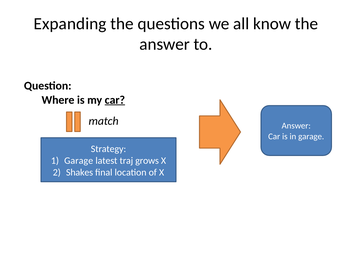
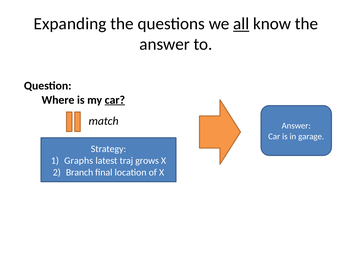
all underline: none -> present (241, 24)
Garage: Garage -> Graphs (79, 161)
Shakes: Shakes -> Branch (80, 172)
